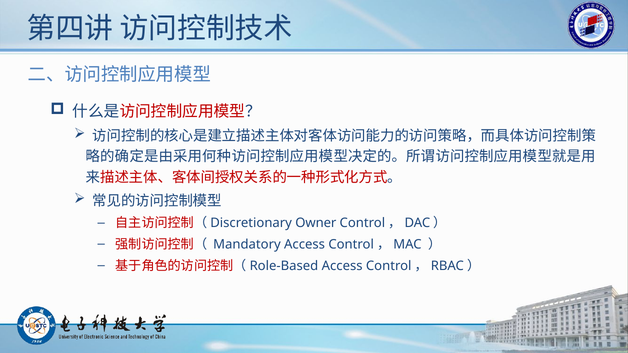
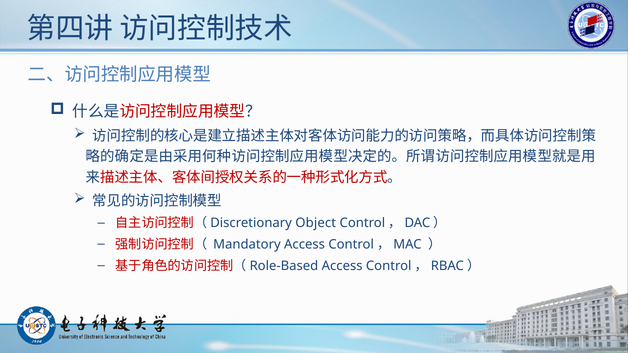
Owner: Owner -> Object (316, 223)
